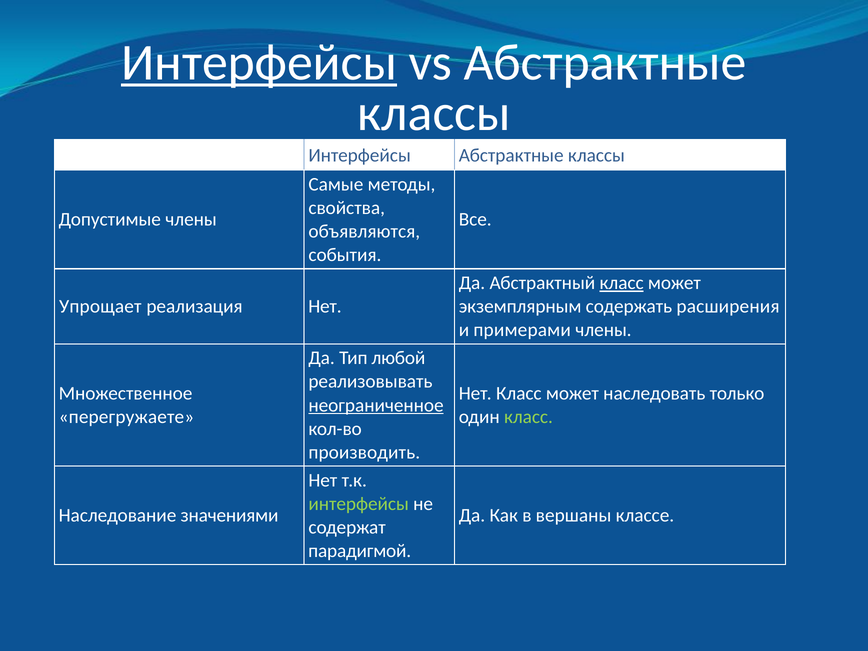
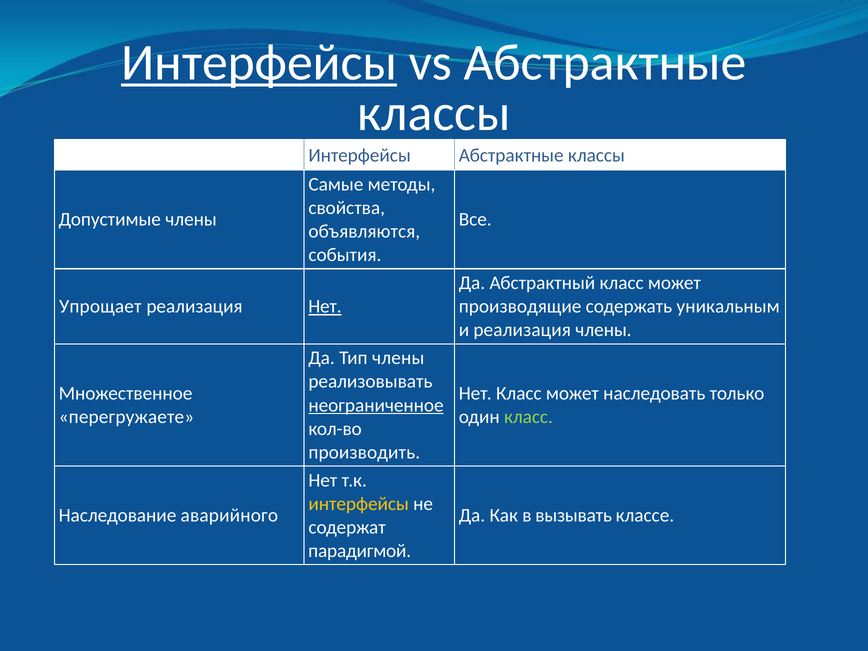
класс underline: present -> none (622, 283)
Нет underline: none -> present (325, 306)
экземплярным: экземплярным -> производящие (520, 306)
расширения: расширения -> уникальным (728, 306)
и примерами: примерами -> реализация (522, 330)
Тип любой: любой -> члены (398, 358)
интерфейсы colour: light green -> yellow (359, 504)
значениями: значениями -> аварийного (229, 516)
вершаны: вершаны -> вызывать (574, 516)
